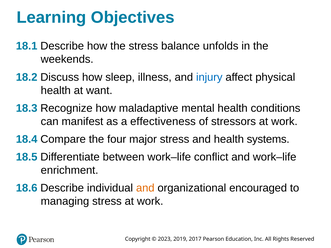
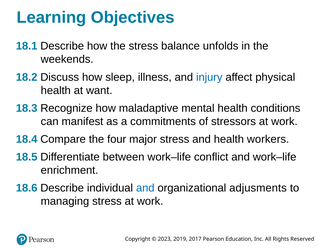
effectiveness: effectiveness -> commitments (163, 122)
systems: systems -> workers (268, 139)
and colour: orange -> blue (145, 188)
encouraged: encouraged -> adjusments (258, 188)
